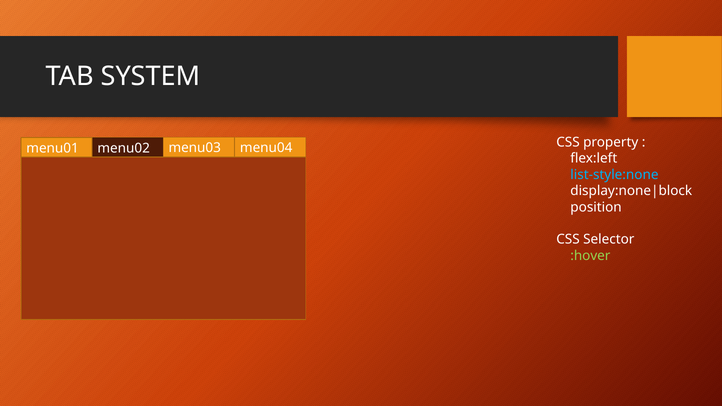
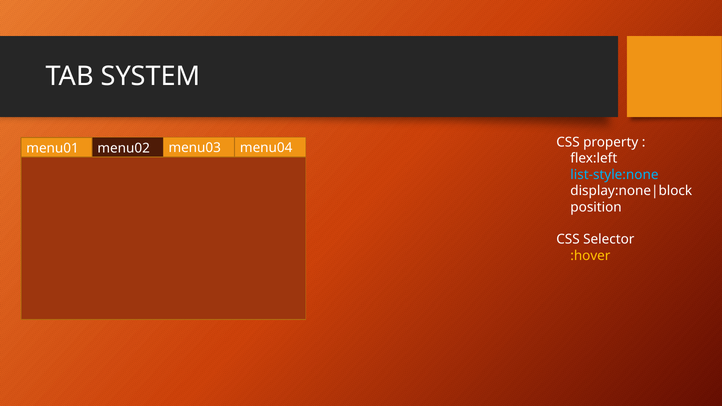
:hover colour: light green -> yellow (590, 256)
